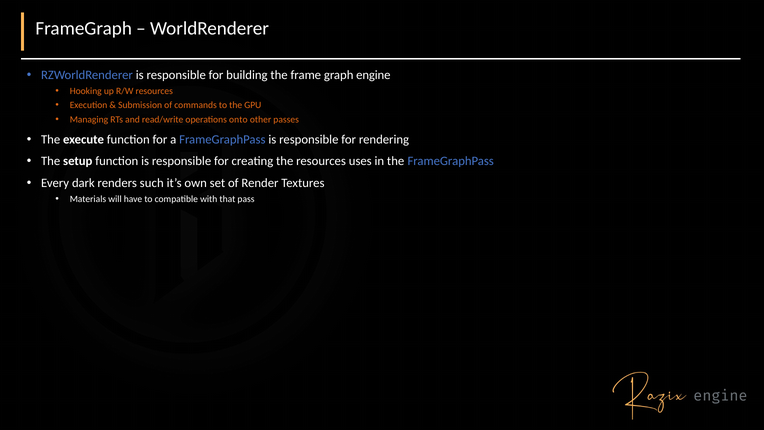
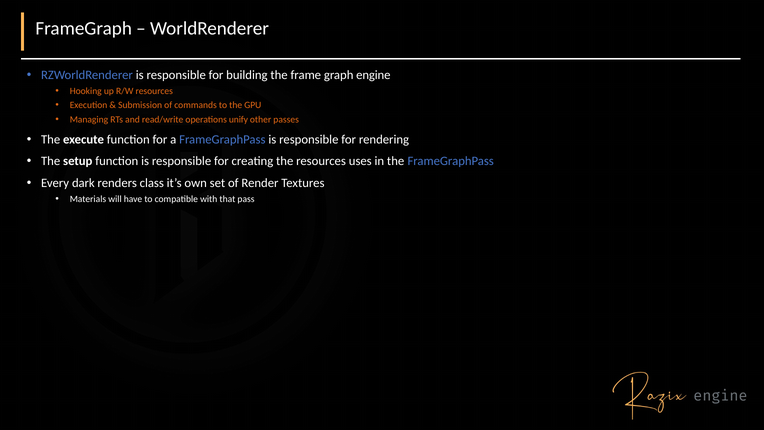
onto: onto -> unify (238, 119)
such: such -> class (152, 183)
